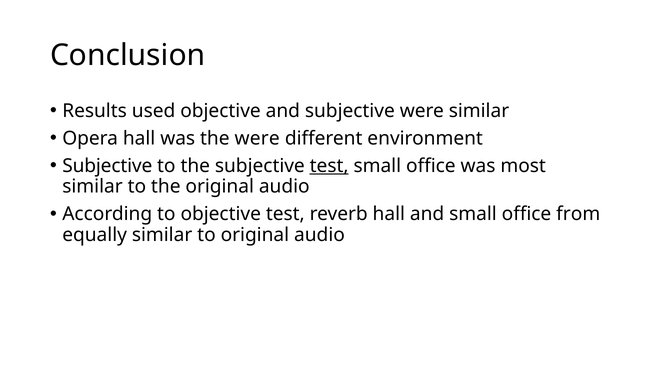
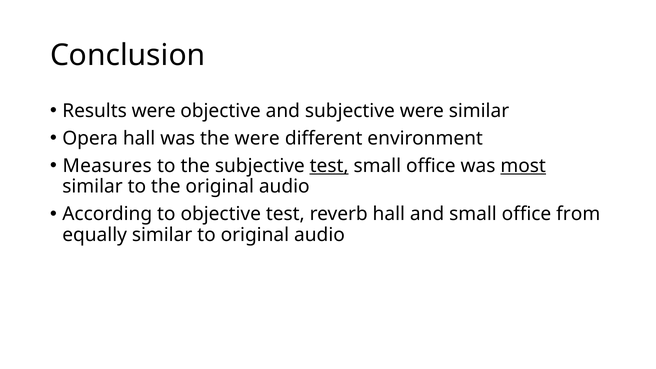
Results used: used -> were (154, 111)
Subjective: Subjective -> Measures (107, 166)
most underline: none -> present (523, 166)
